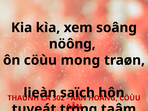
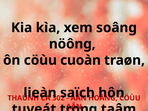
mong: mong -> cuoàn (81, 60)
